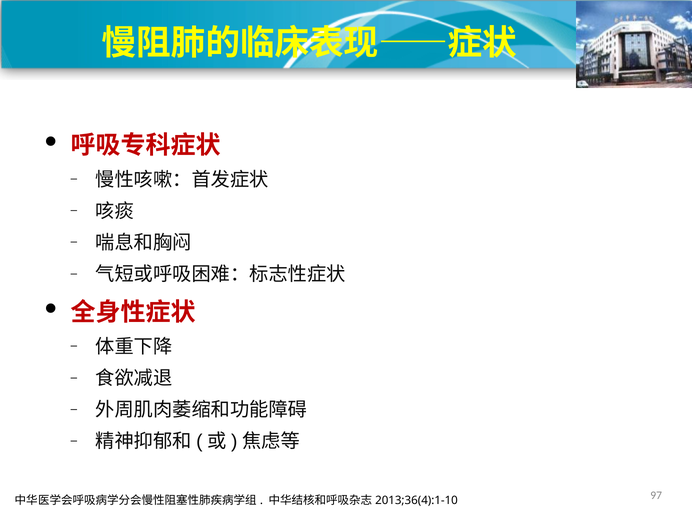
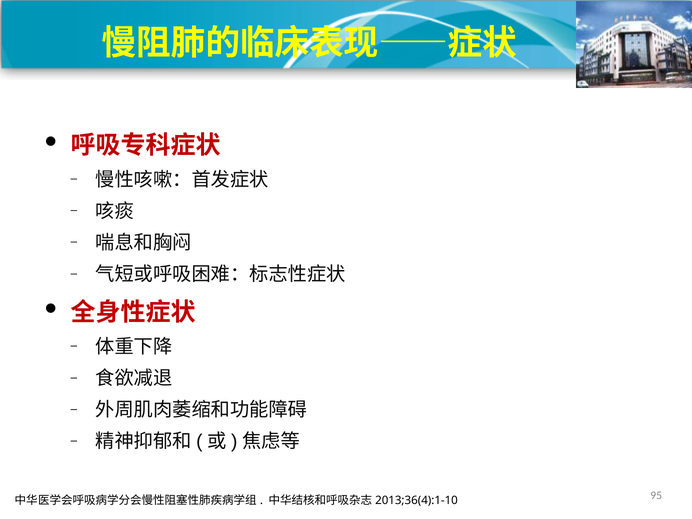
97: 97 -> 95 (656, 496)
